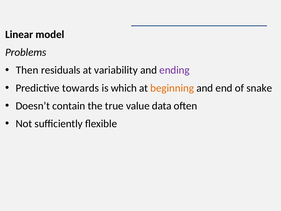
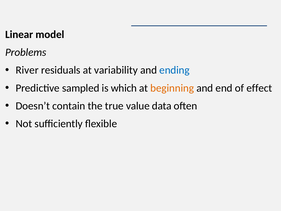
Then: Then -> River (27, 70)
ending colour: purple -> blue (175, 70)
towards: towards -> sampled (81, 88)
snake: snake -> effect (259, 88)
